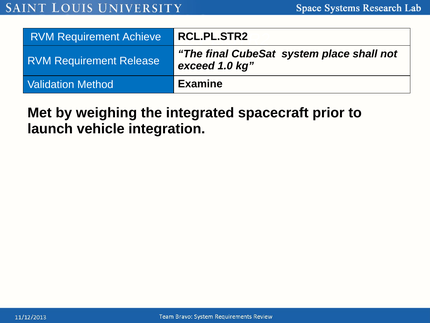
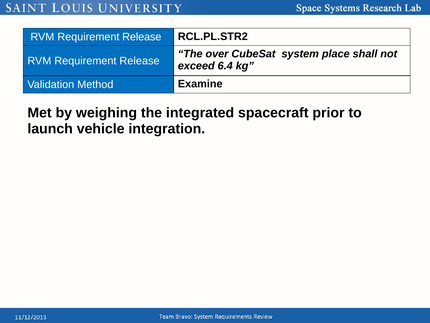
Achieve: Achieve -> Release (142, 37)
final: final -> over (217, 54)
1.0: 1.0 -> 6.4 (225, 66)
